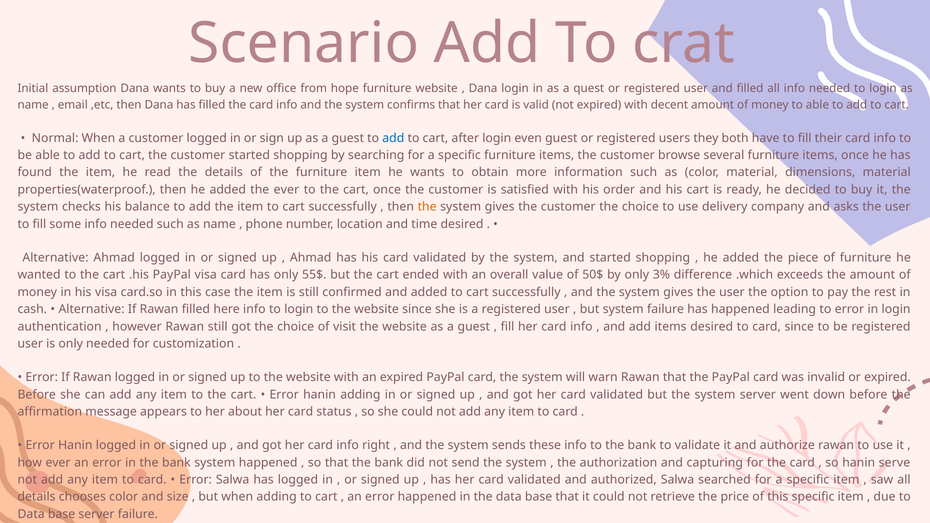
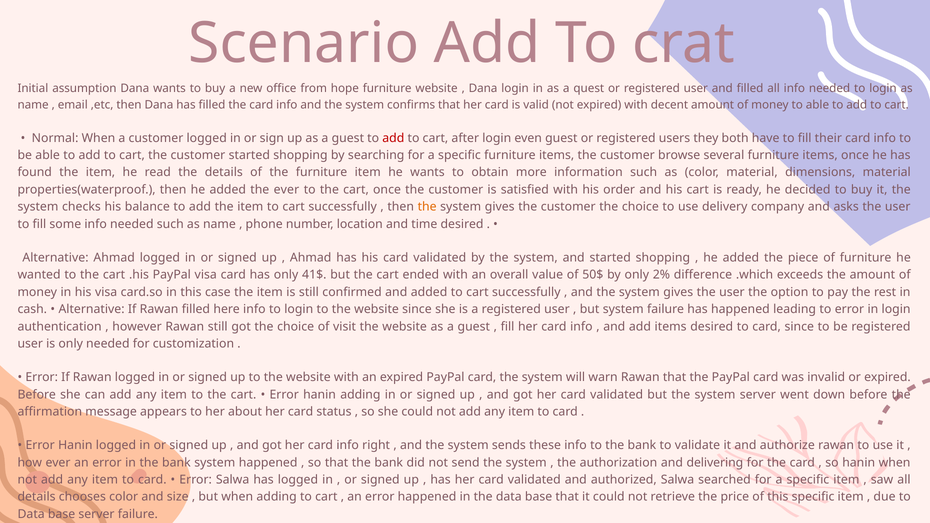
add colour: blue -> red (393, 138)
55$: 55$ -> 41$ (314, 275)
3%: 3% -> 2% (661, 275)
capturing: capturing -> delivering (715, 463)
hanin serve: serve -> when (895, 463)
